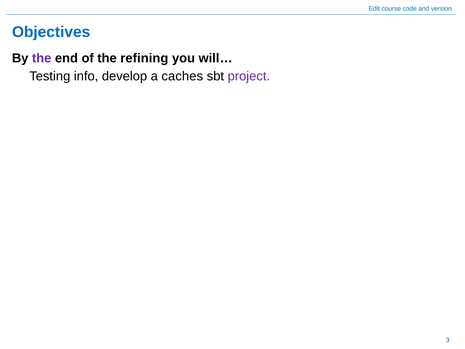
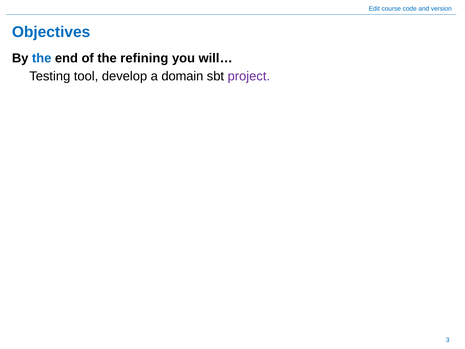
the colour: purple -> blue (42, 58)
info: info -> tool (86, 76)
caches: caches -> domain (182, 76)
